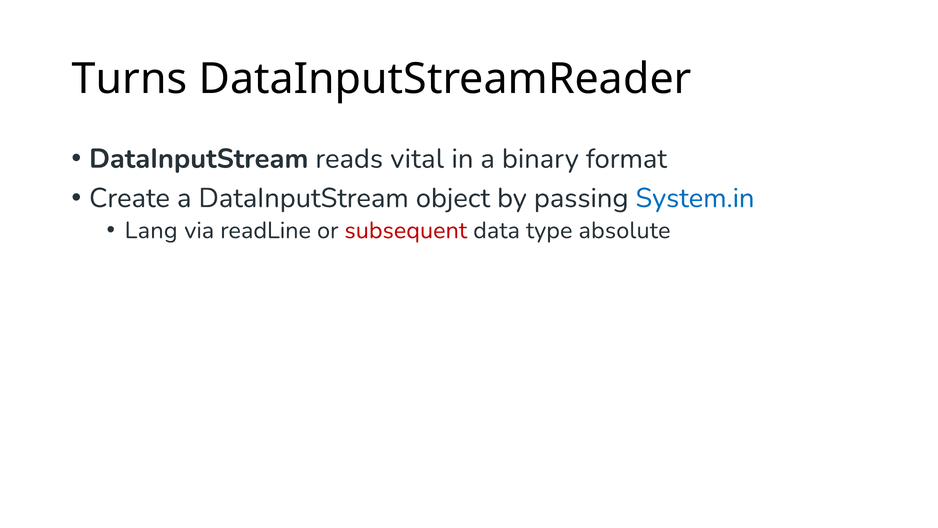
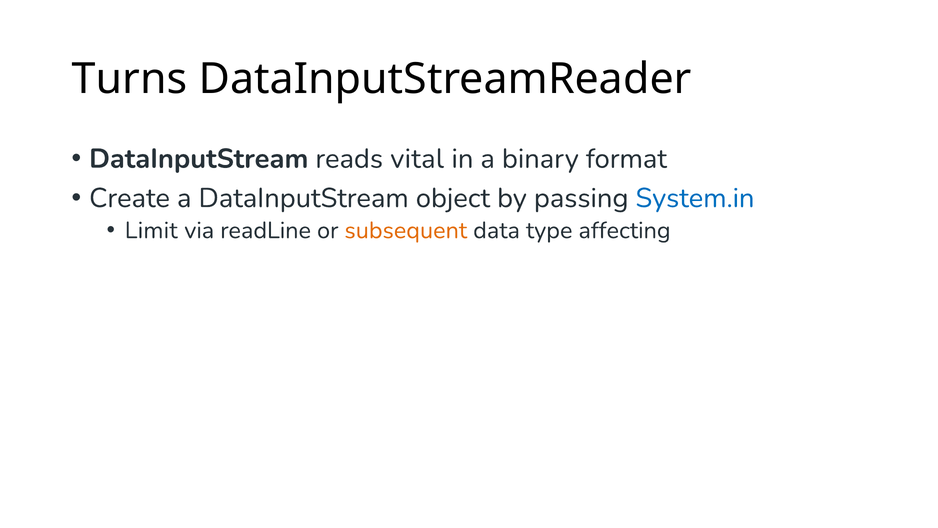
Lang: Lang -> Limit (151, 230)
subsequent colour: red -> orange (406, 230)
absolute: absolute -> affecting (625, 230)
